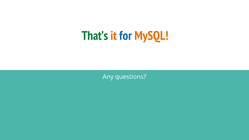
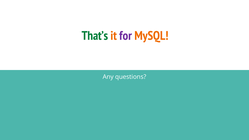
for colour: blue -> purple (126, 36)
